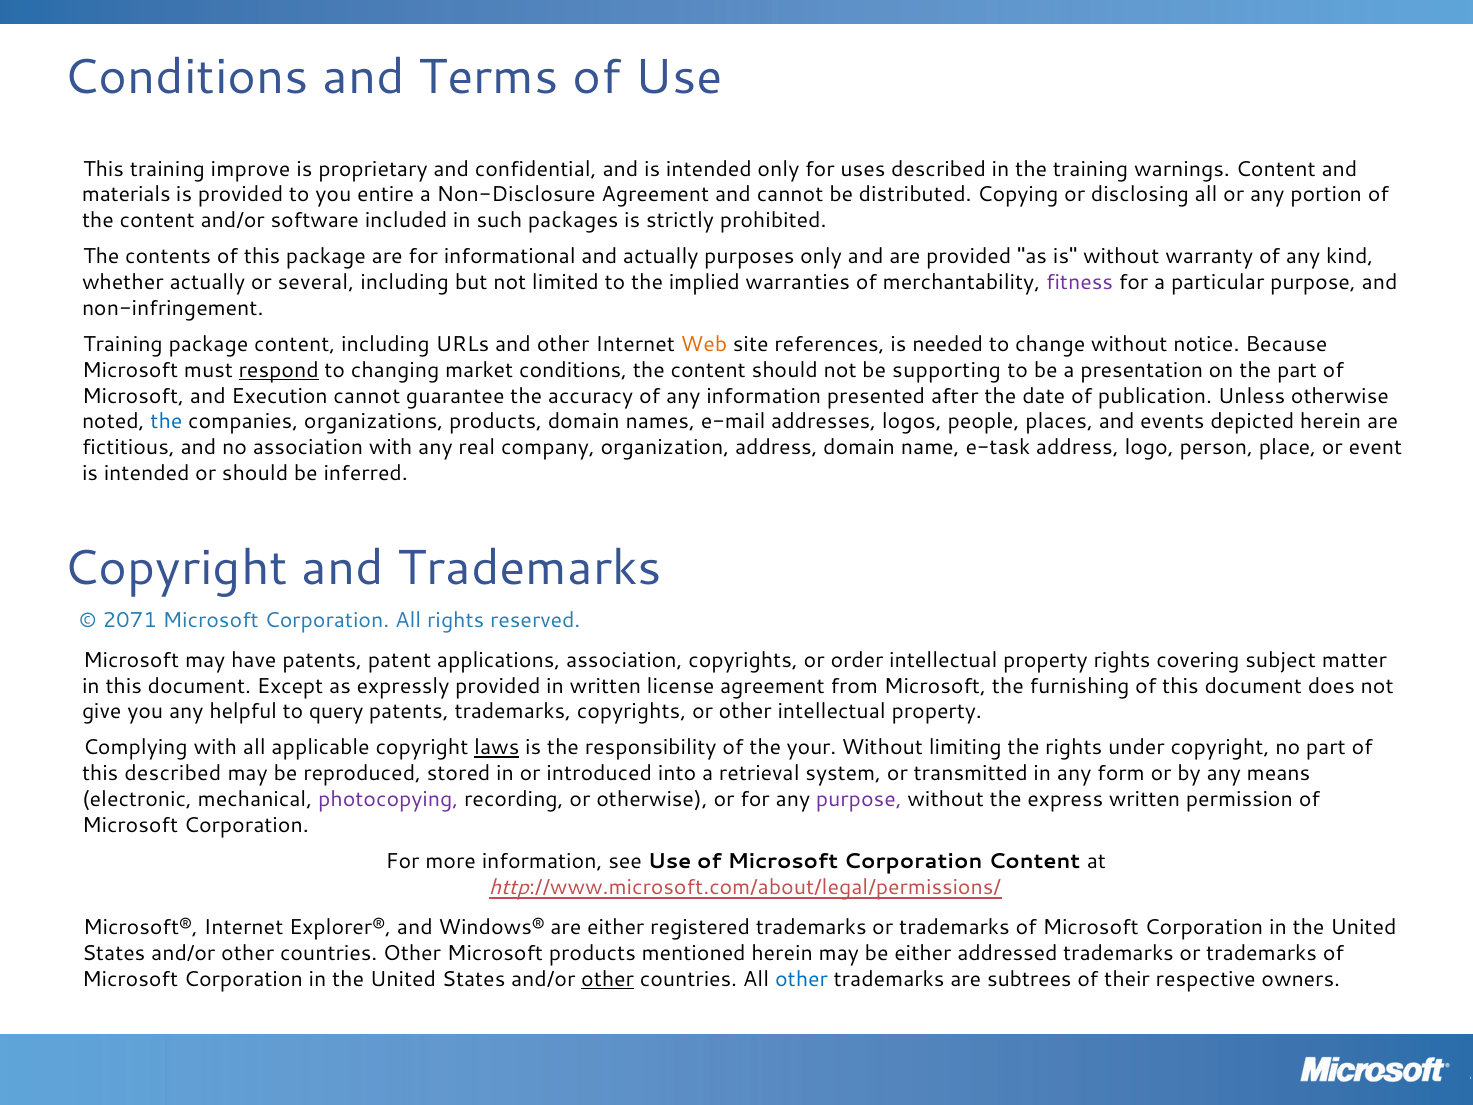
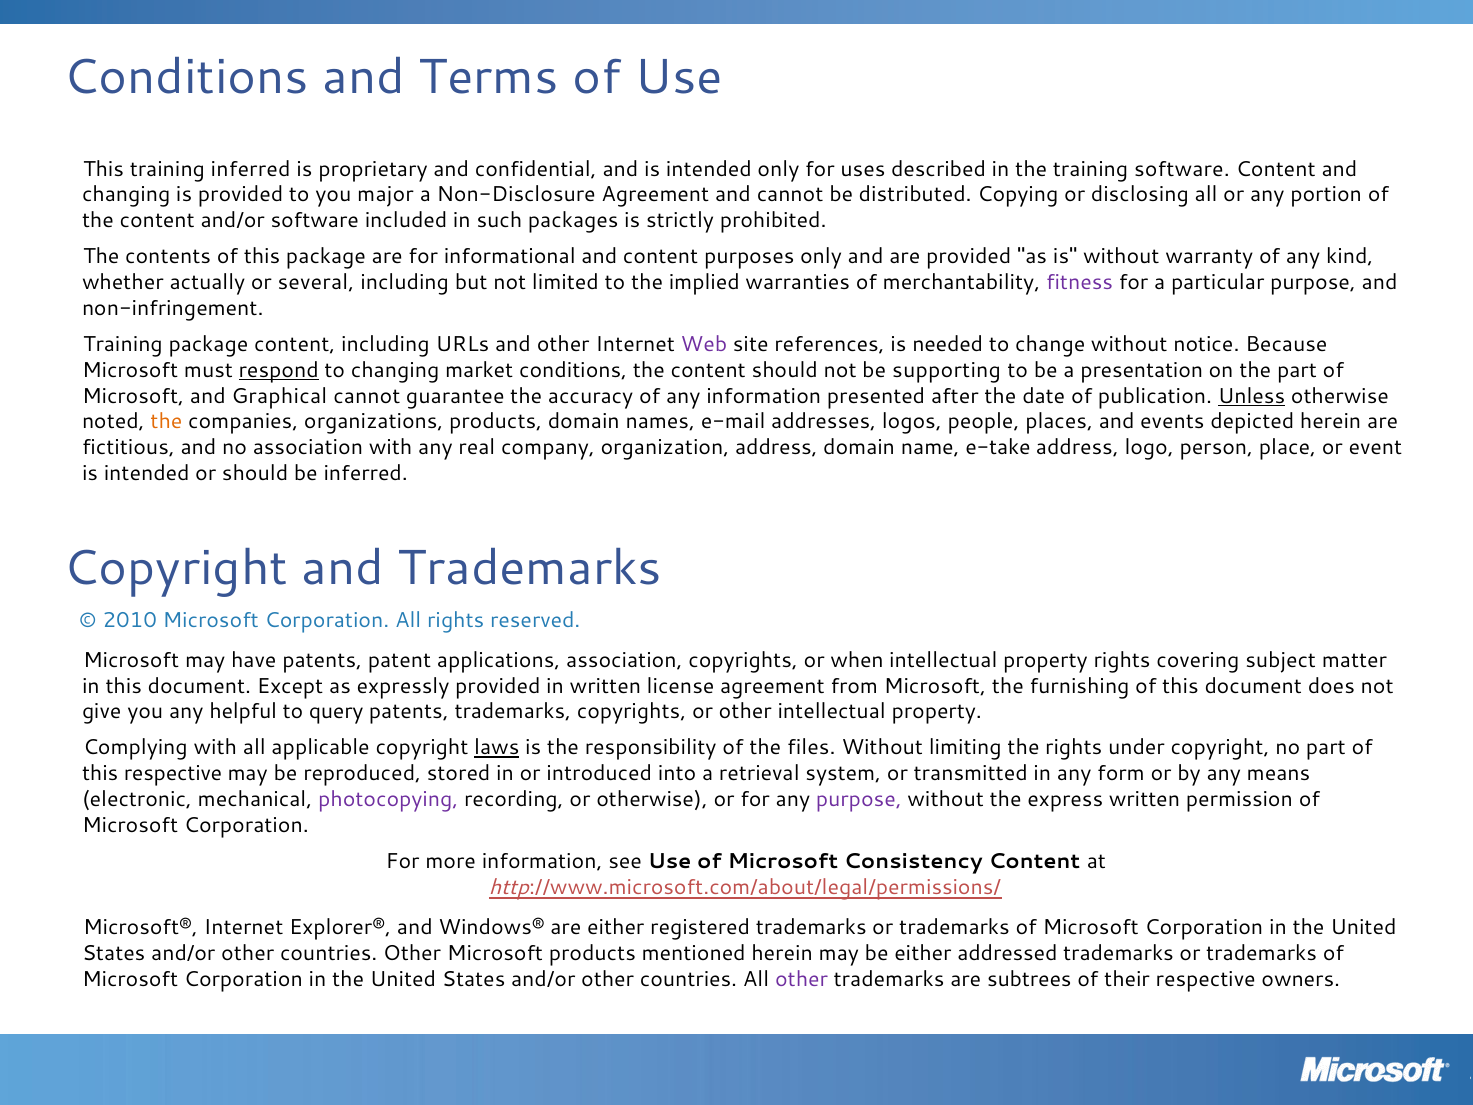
training improve: improve -> inferred (251, 169)
training warnings: warnings -> software (1182, 169)
materials: materials -> changing (126, 195)
entire: entire -> major (386, 195)
and actually: actually -> content (661, 257)
Web colour: orange -> purple (704, 344)
Execution: Execution -> Graphical (279, 396)
Unless underline: none -> present (1252, 396)
the colour: blue -> orange (166, 422)
e-task: e-task -> e-take (998, 447)
2071: 2071 -> 2010 (130, 620)
order: order -> when (857, 660)
your: your -> files (811, 748)
this described: described -> respective (173, 773)
Use of Microsoft Corporation: Corporation -> Consistency (913, 861)
other underline: present -> none (608, 979)
other colour: blue -> purple (802, 979)
